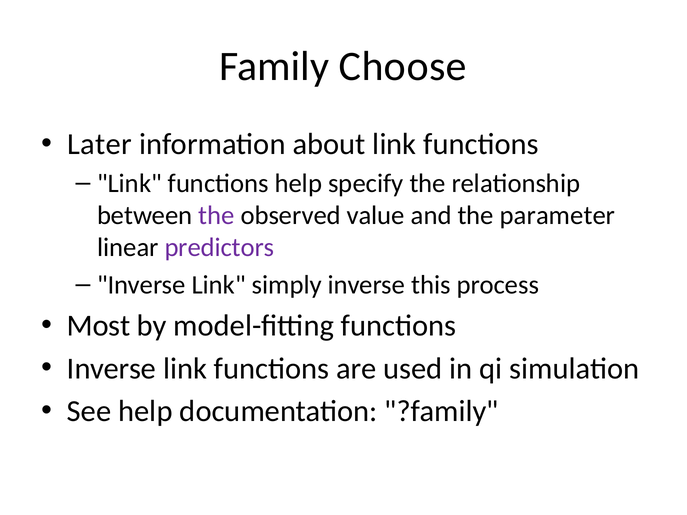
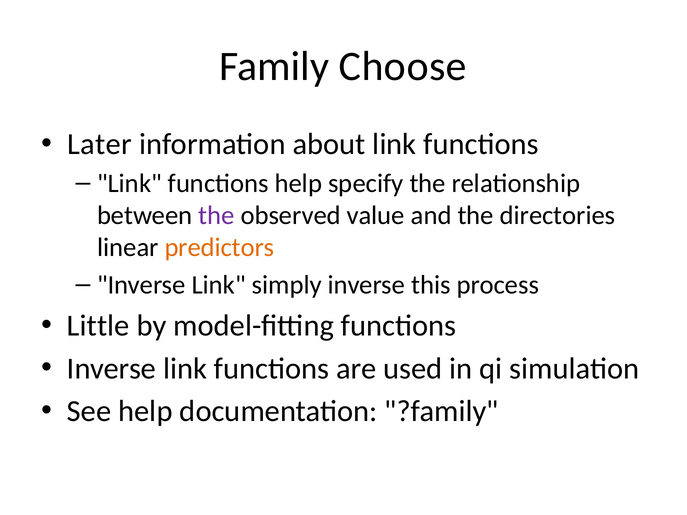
parameter: parameter -> directories (558, 216)
predictors colour: purple -> orange (219, 248)
Most: Most -> Little (98, 326)
